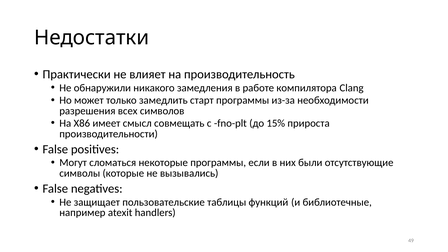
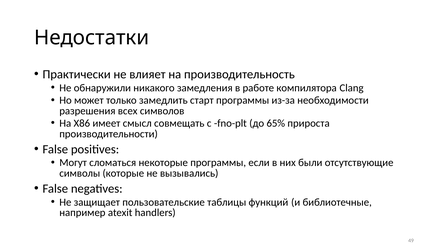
15%: 15% -> 65% (276, 123)
